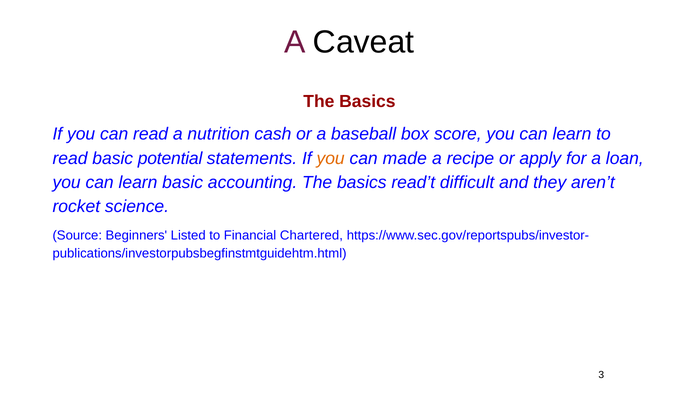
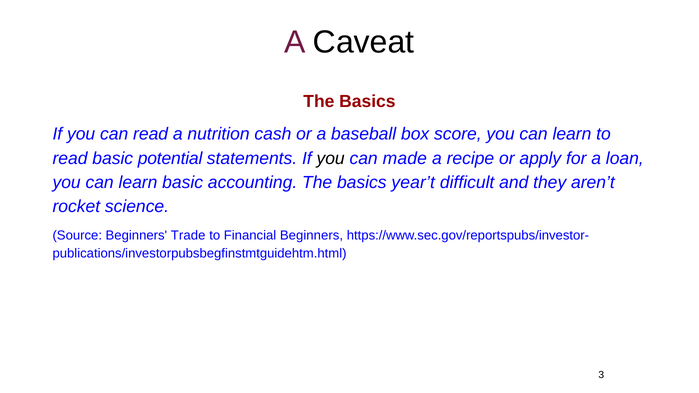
you colour: orange -> black (331, 158)
read’t: read’t -> year’t (413, 182)
Listed: Listed -> Trade (188, 236)
Financial Chartered: Chartered -> Beginners (311, 236)
